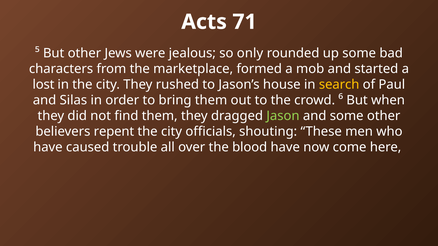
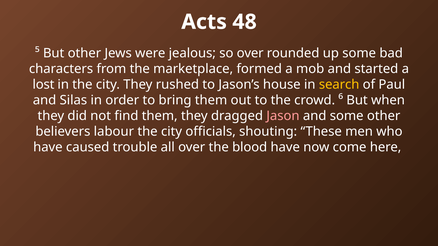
71: 71 -> 48 (245, 22)
so only: only -> over (250, 53)
Jason colour: light green -> pink (283, 116)
repent: repent -> labour (114, 132)
